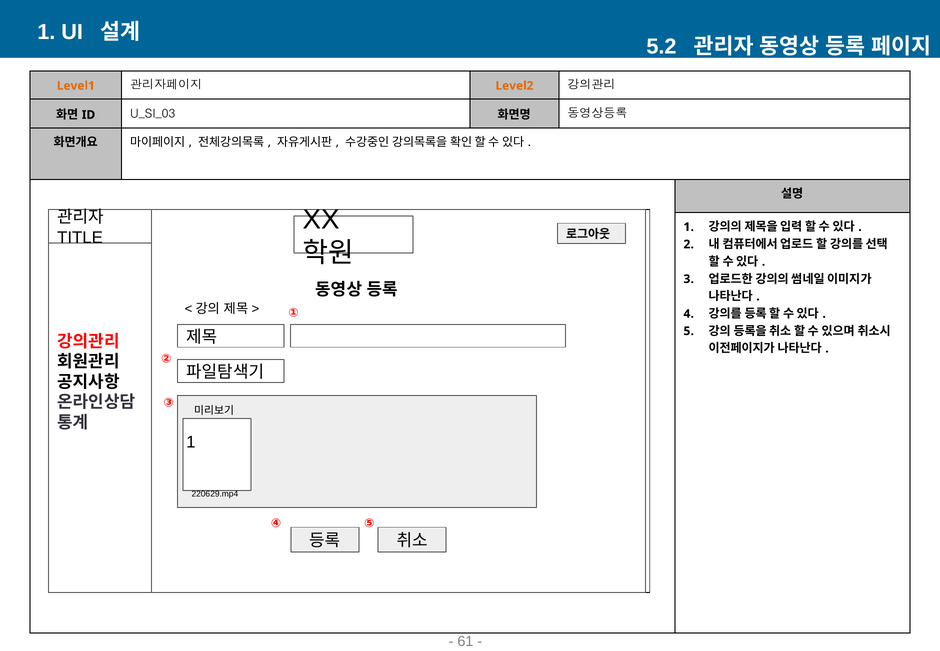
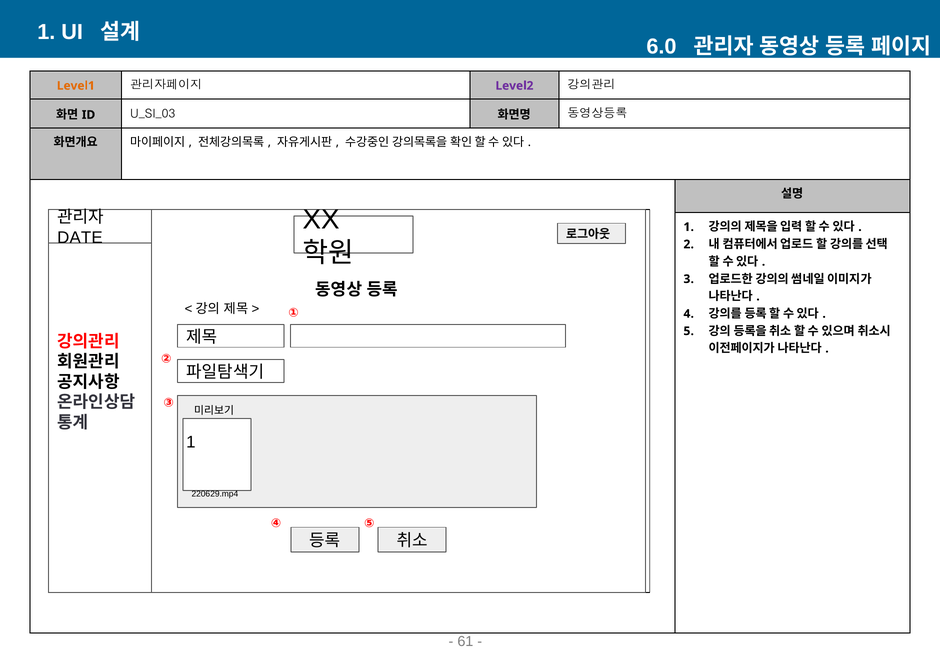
5.2: 5.2 -> 6.0 (661, 47)
Level2 colour: orange -> purple (514, 86)
TITLE: TITLE -> DATE (80, 238)
